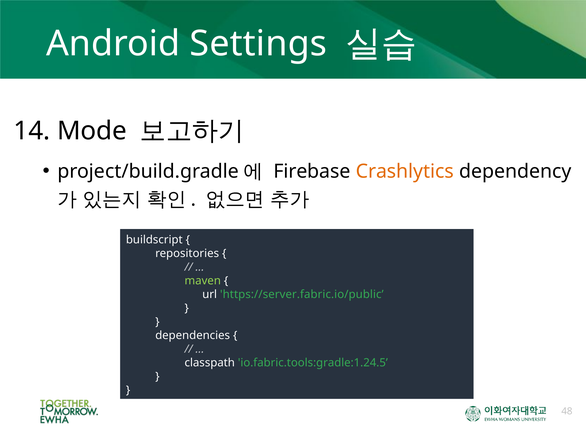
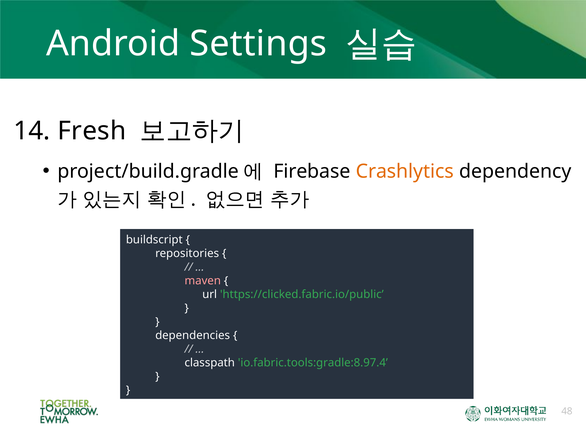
Mode: Mode -> Fresh (92, 131)
maven colour: light green -> pink (203, 281)
https://server.fabric.io/public: https://server.fabric.io/public -> https://clicked.fabric.io/public (302, 295)
io.fabric.tools:gradle:1.24.5: io.fabric.tools:gradle:1.24.5 -> io.fabric.tools:gradle:8.97.4 (313, 363)
